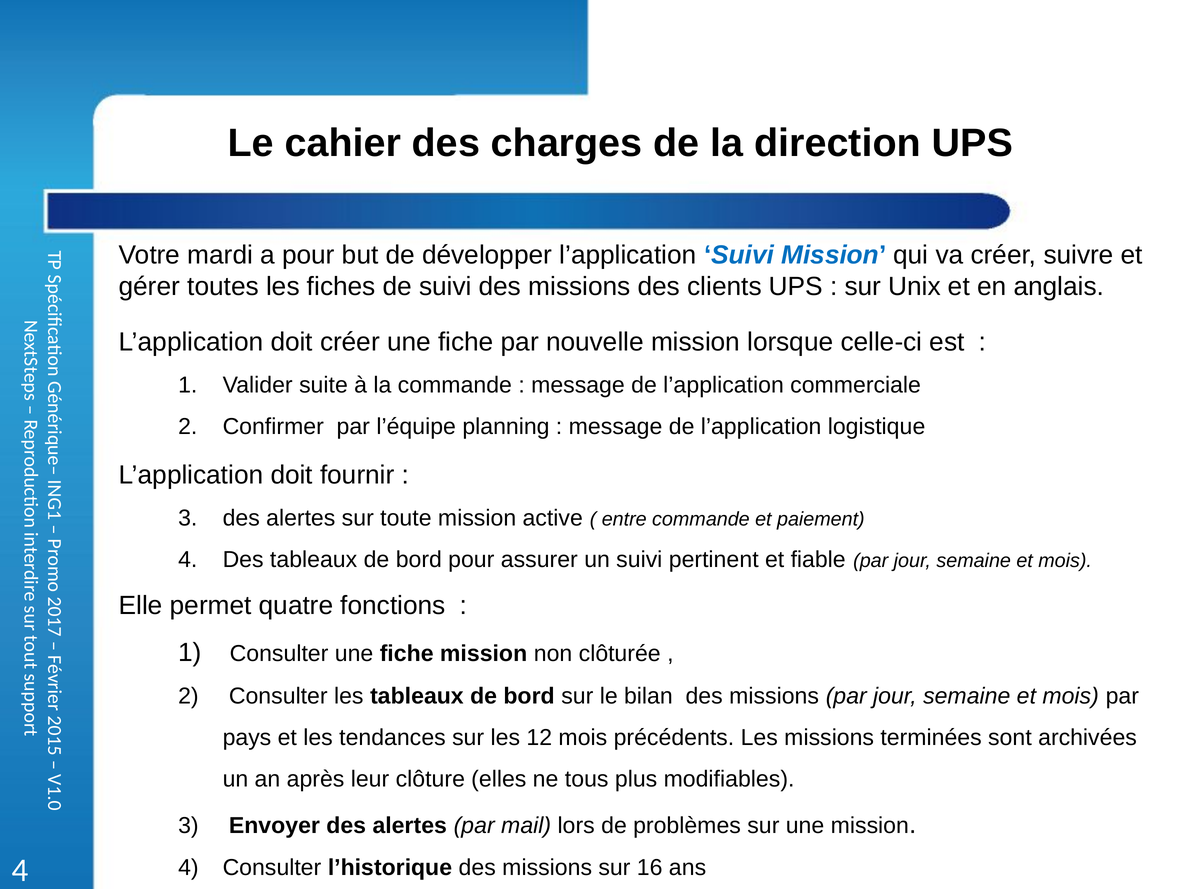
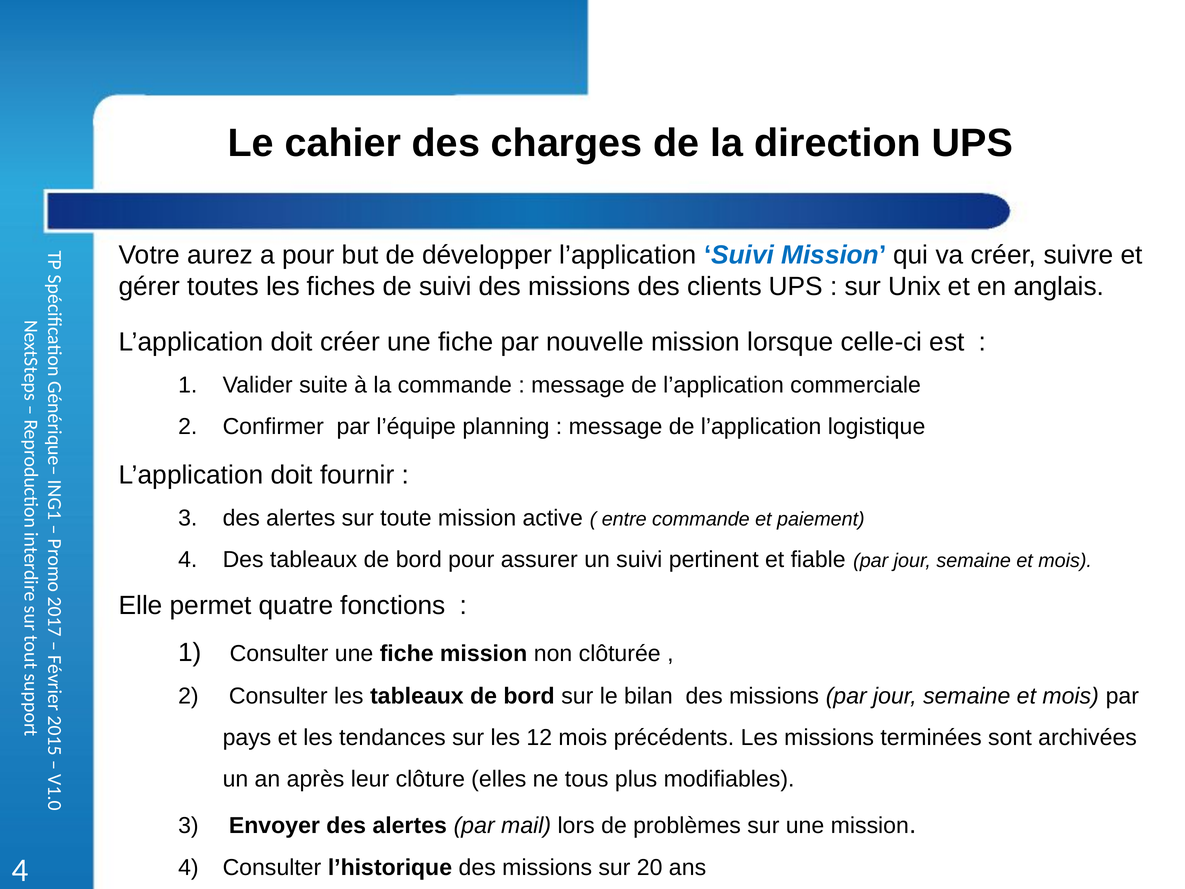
mardi: mardi -> aurez (220, 255)
16: 16 -> 20 (650, 868)
